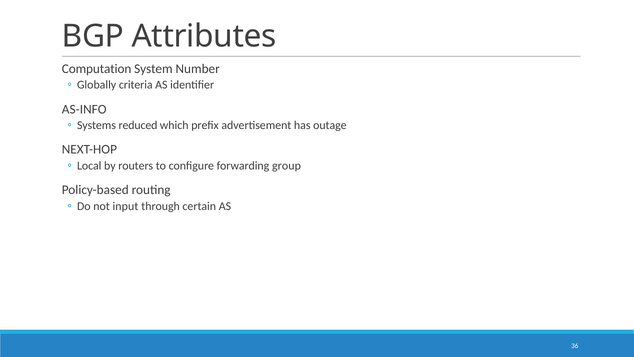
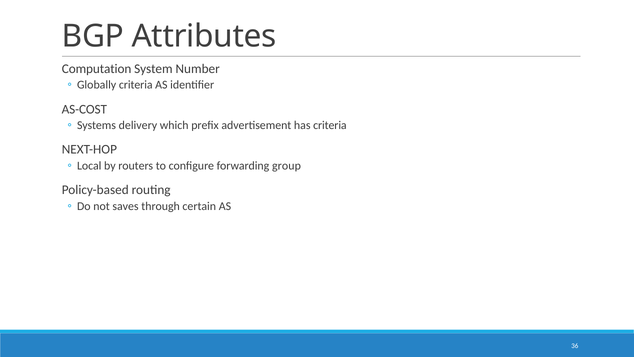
AS-INFO: AS-INFO -> AS-COST (84, 109)
reduced: reduced -> delivery (138, 125)
has outage: outage -> criteria (330, 125)
input: input -> saves (126, 206)
